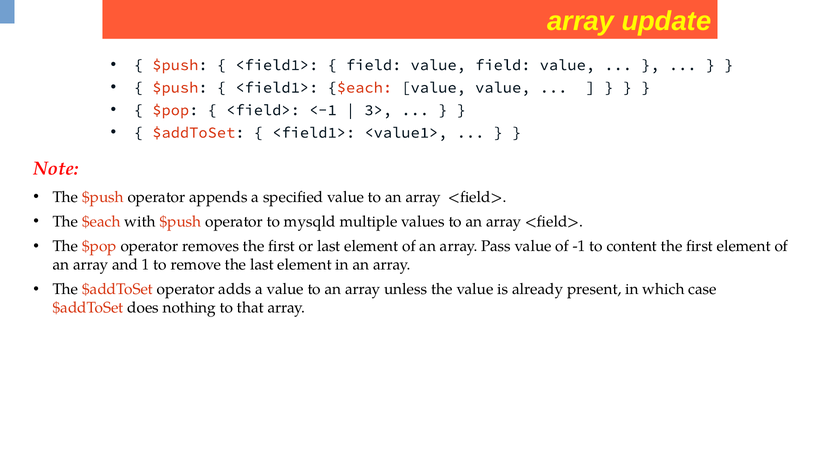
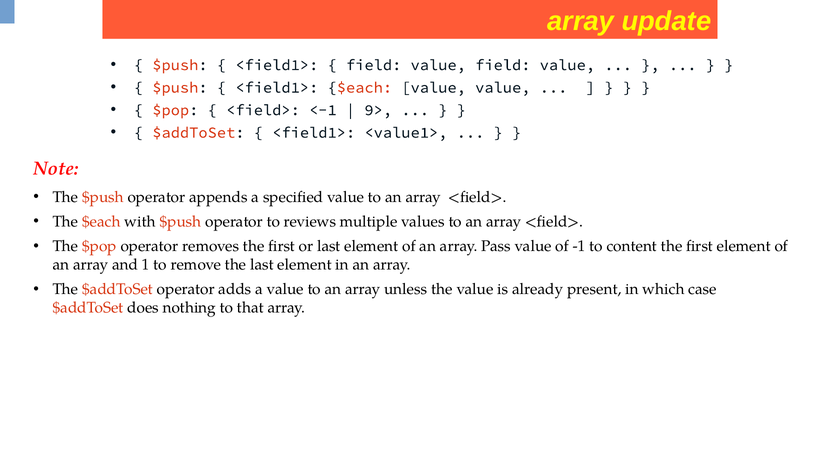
3>: 3> -> 9> (378, 110)
mysqld: mysqld -> reviews (310, 222)
